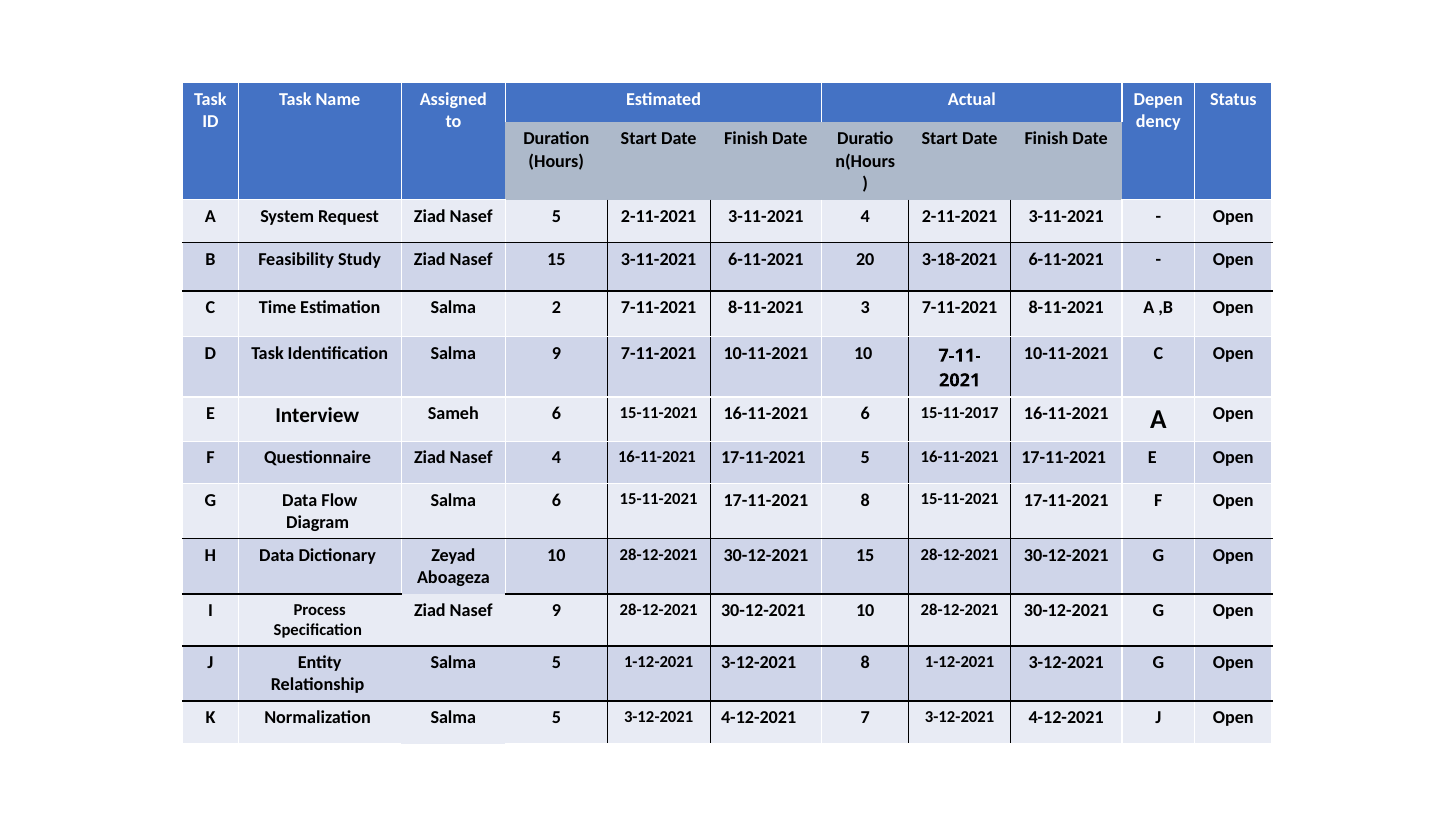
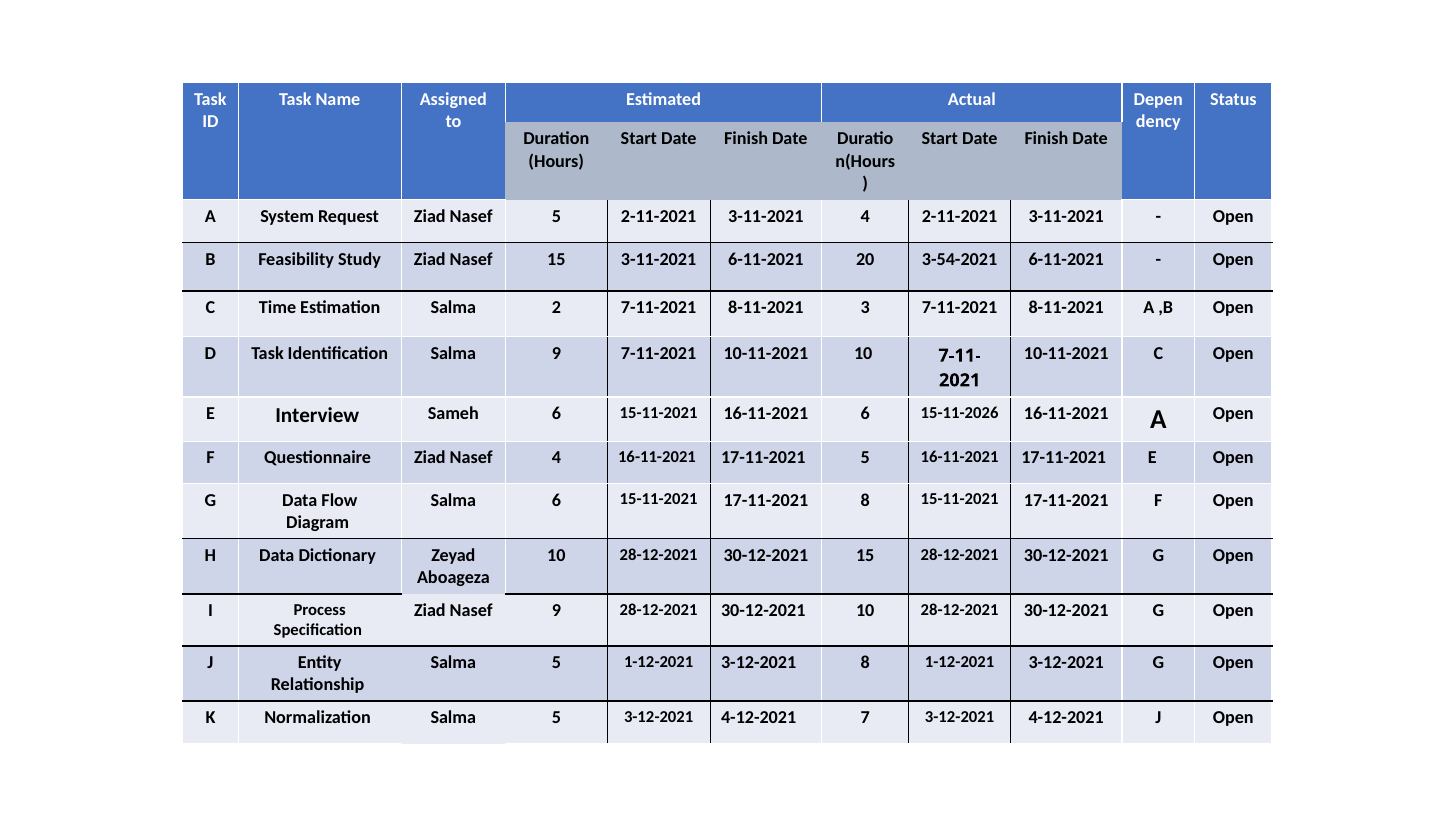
3-18-2021: 3-18-2021 -> 3-54-2021 (960, 259)
15-11-2017: 15-11-2017 -> 15-11-2026 (960, 413)
